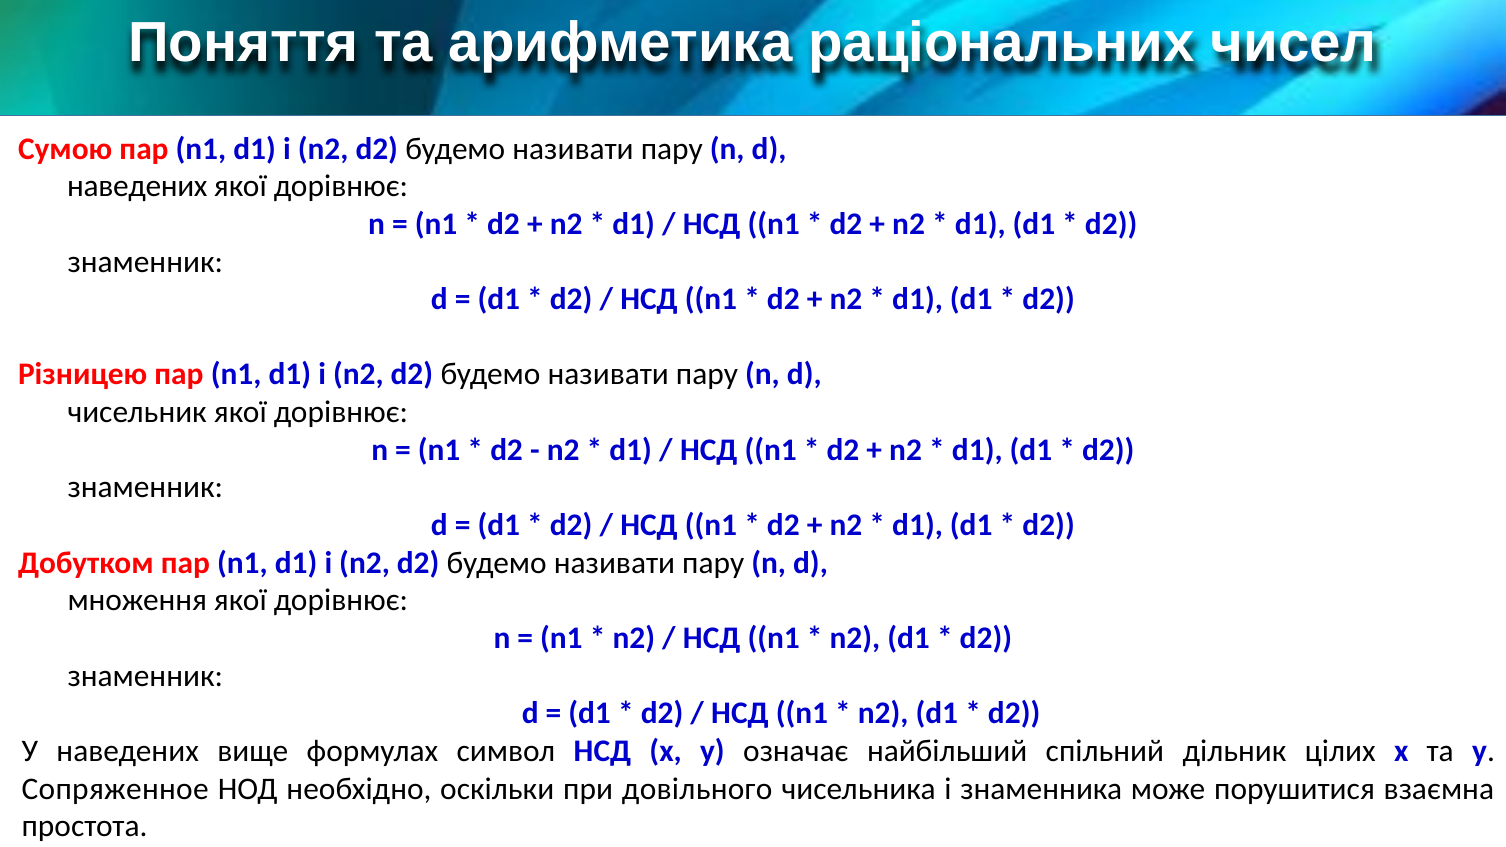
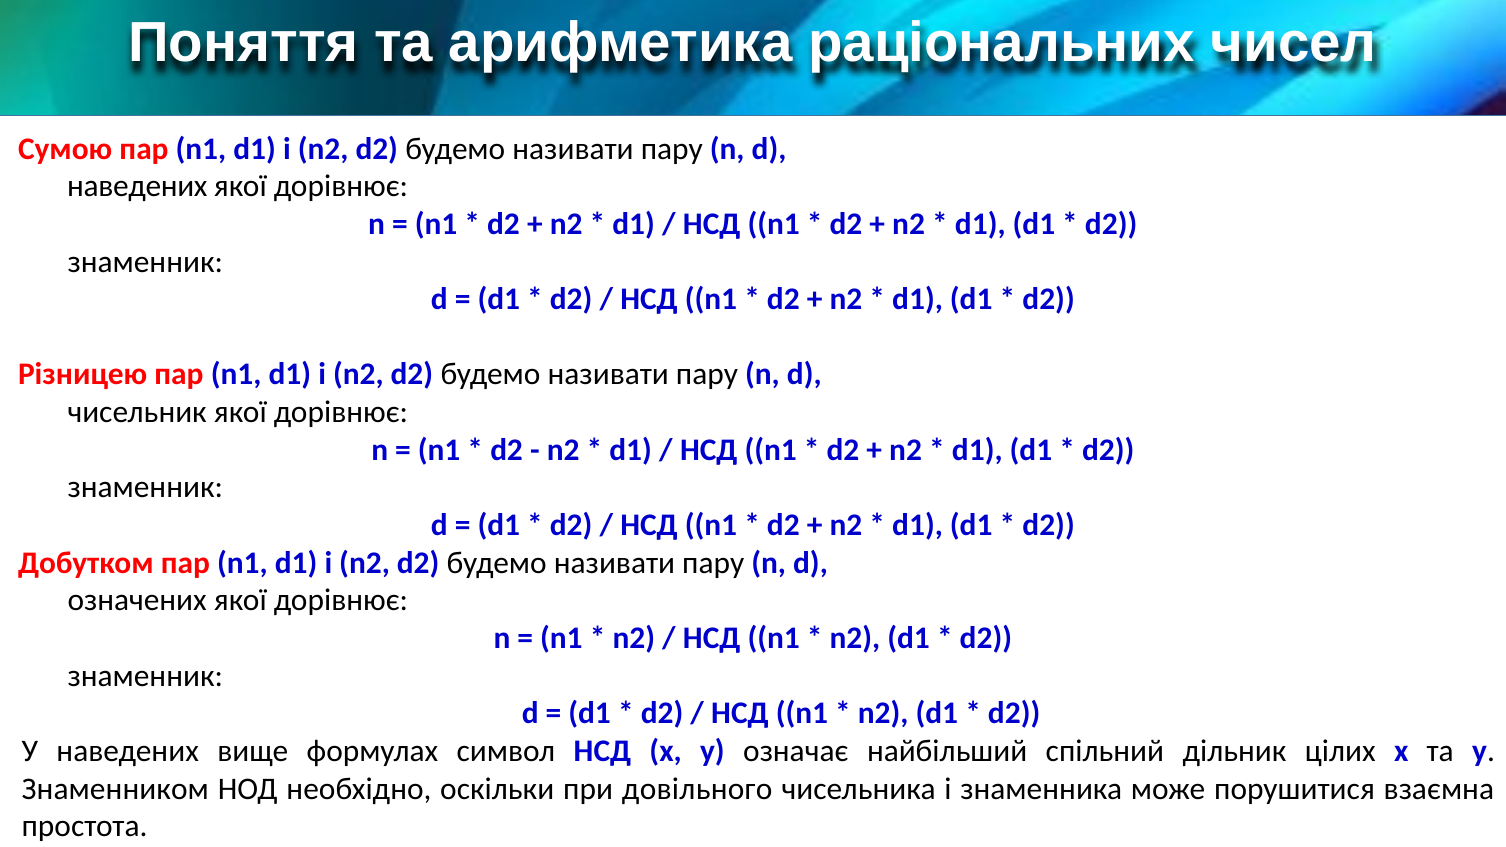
множення: множення -> означених (137, 601)
Сопряженное: Сопряженное -> Знаменником (115, 789)
